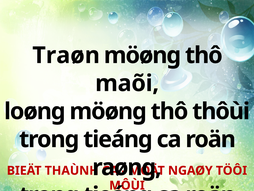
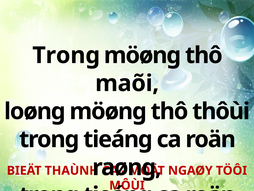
Traøn: Traøn -> Trong (66, 55)
